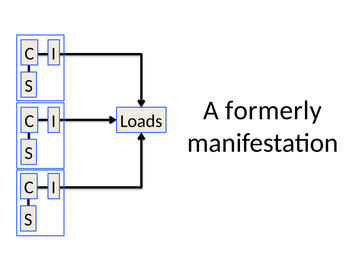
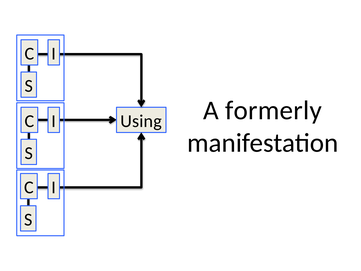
Loads: Loads -> Using (141, 121)
